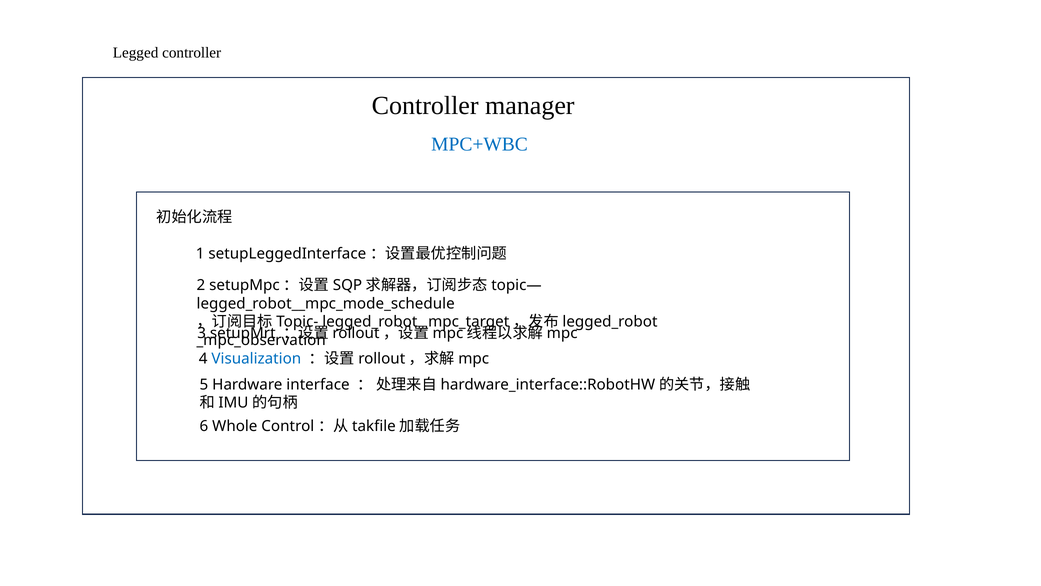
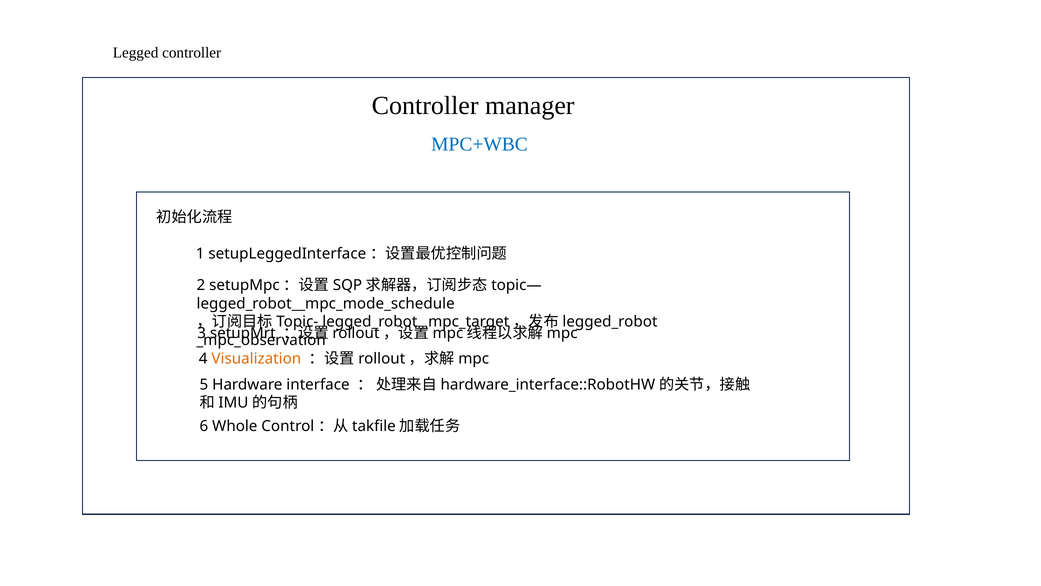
Visualization colour: blue -> orange (256, 359)
